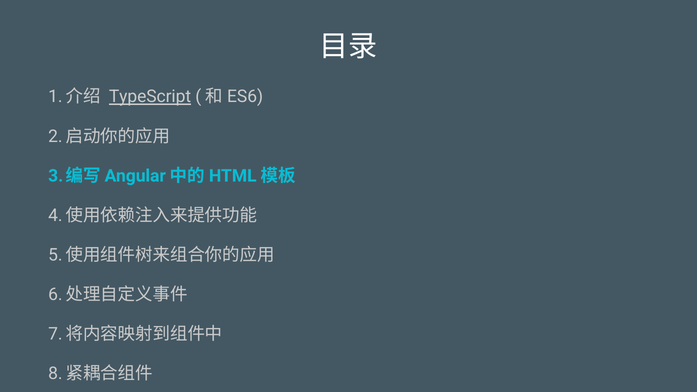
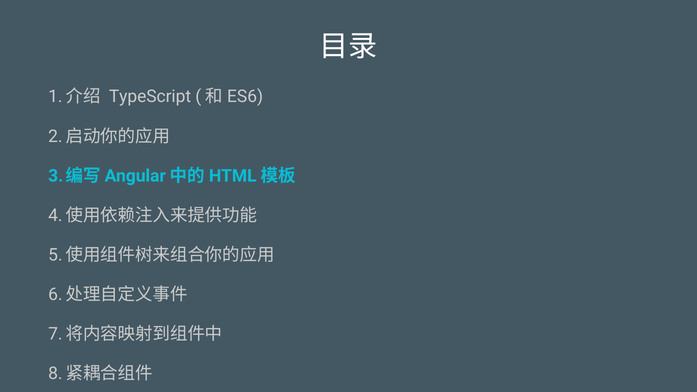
TypeScript underline: present -> none (150, 97)
